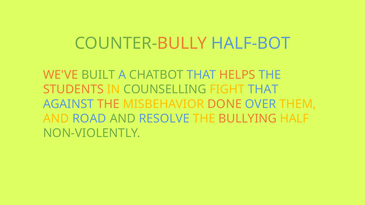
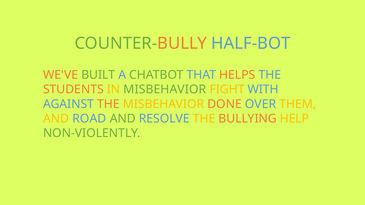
IN COUNSELLING: COUNSELLING -> MISBEHAVIOR (165, 90)
FIGHT THAT: THAT -> WITH (263, 90)
HALF: HALF -> HELP (294, 119)
